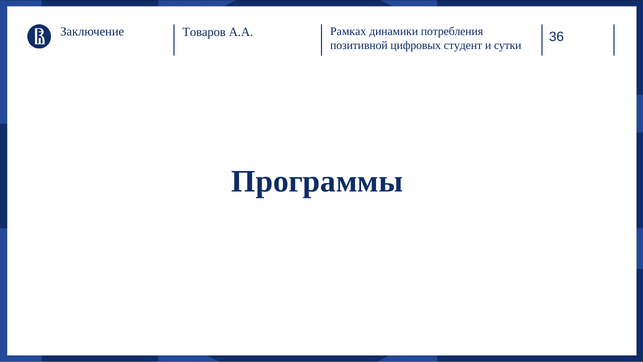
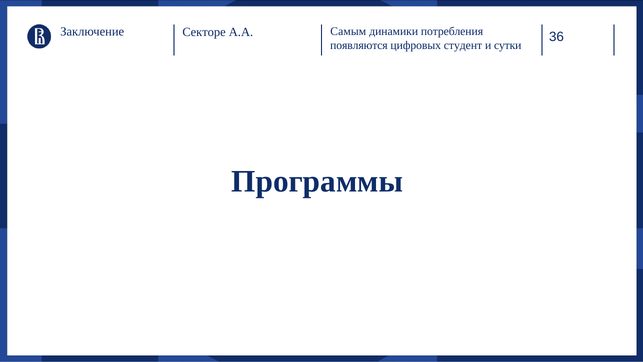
Товаров: Товаров -> Секторе (204, 32)
Рамках: Рамках -> Самым (348, 31)
позитивной: позитивной -> появляются (359, 45)
